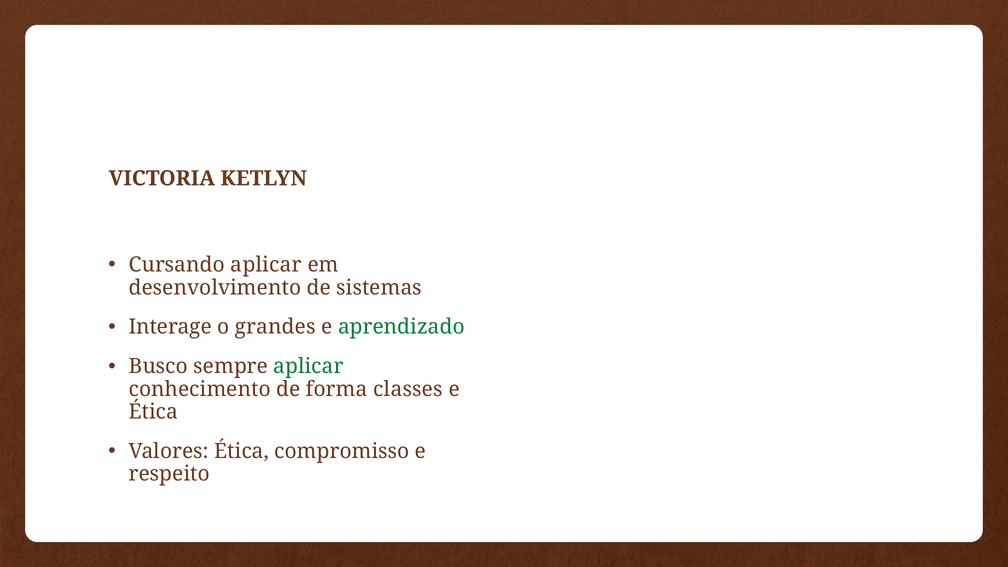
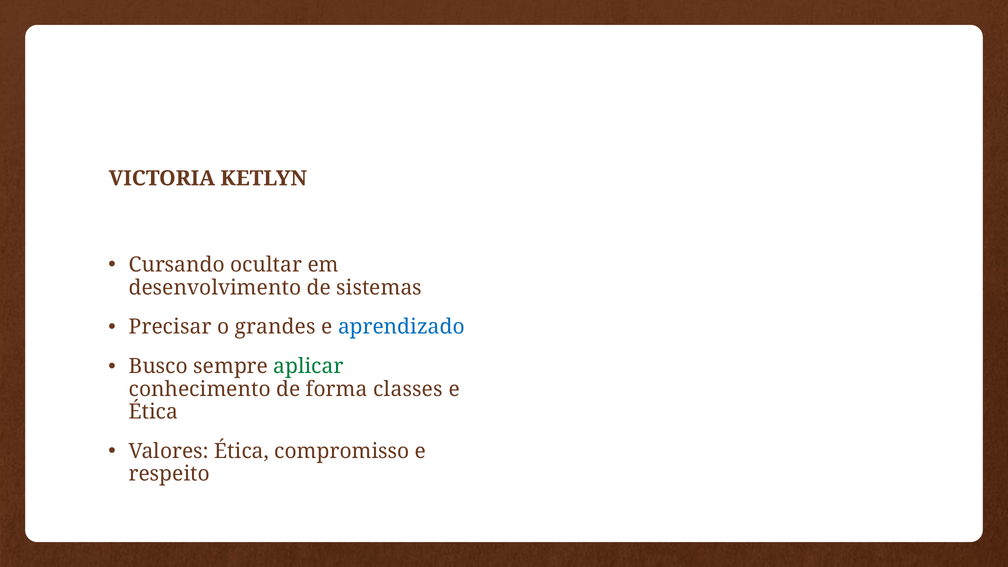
Cursando aplicar: aplicar -> ocultar (266, 265)
Interage: Interage -> Precisar (170, 327)
aprendizado colour: green -> blue (401, 327)
